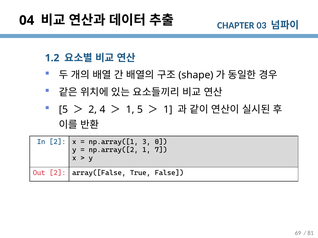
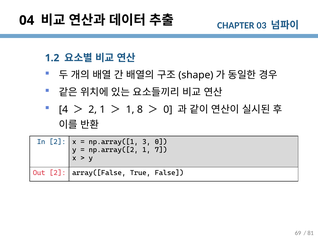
5: 5 -> 4 (63, 110)
2 4: 4 -> 1 (102, 110)
1 5: 5 -> 8 (140, 110)
1: 1 -> 0 (168, 110)
